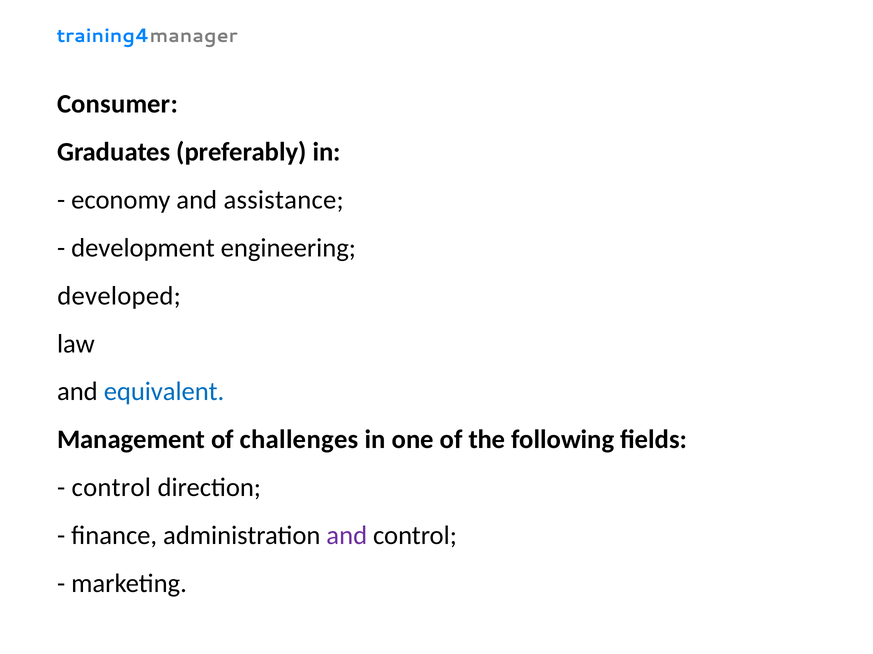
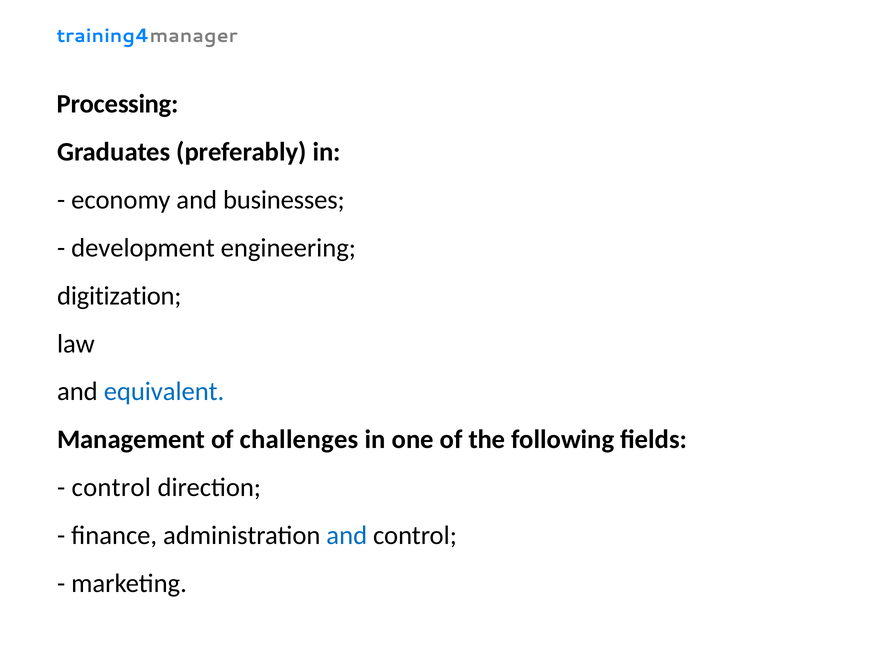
Consumer: Consumer -> Processing (118, 104)
assistance: assistance -> businesses (284, 200)
developed: developed -> digitization (119, 296)
and colour: purple -> blue (347, 536)
